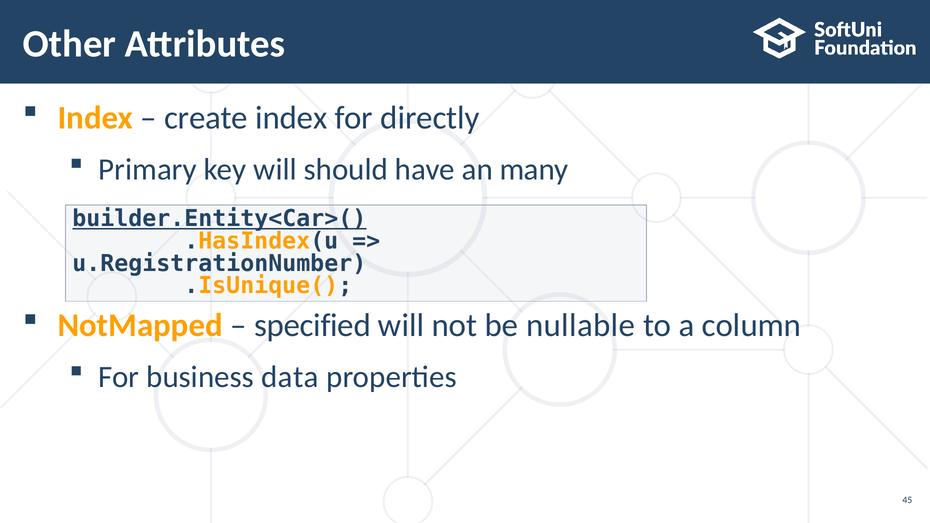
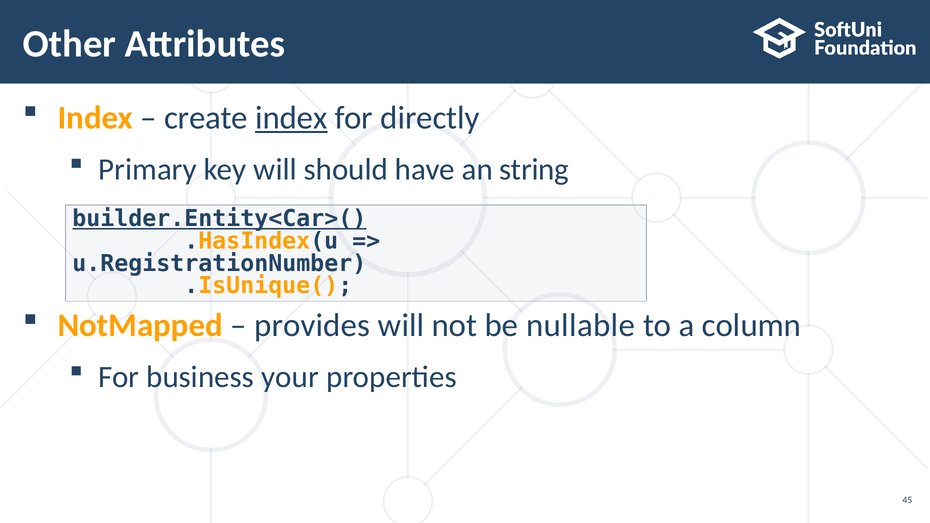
index underline: none -> present (291, 118)
many: many -> string (534, 170)
specified: specified -> provides (312, 326)
data: data -> your (290, 377)
